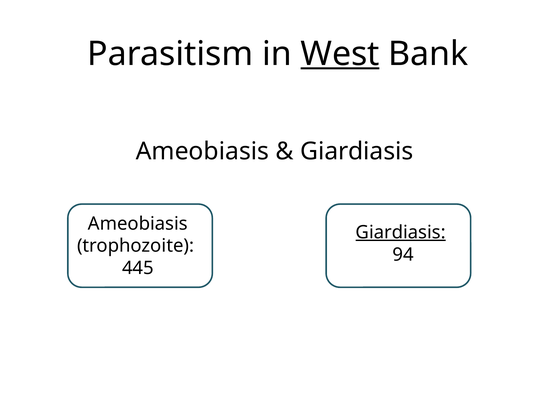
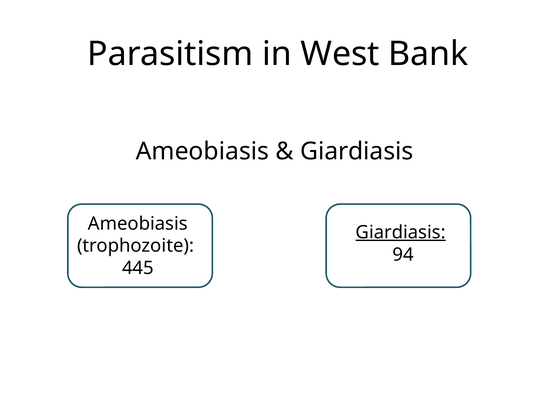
West underline: present -> none (340, 54)
